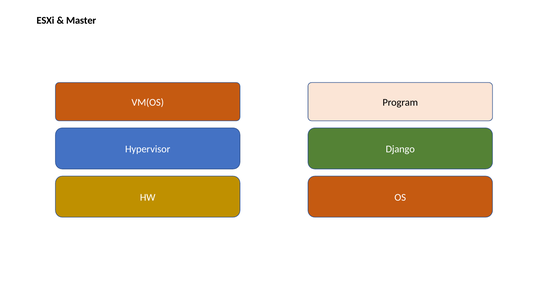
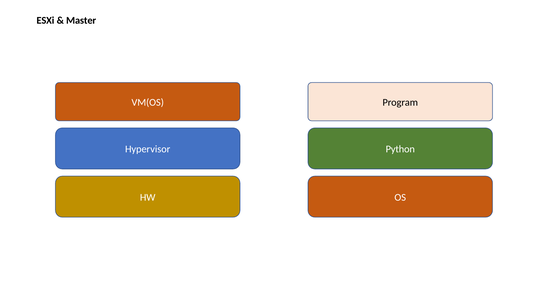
Django: Django -> Python (400, 149)
